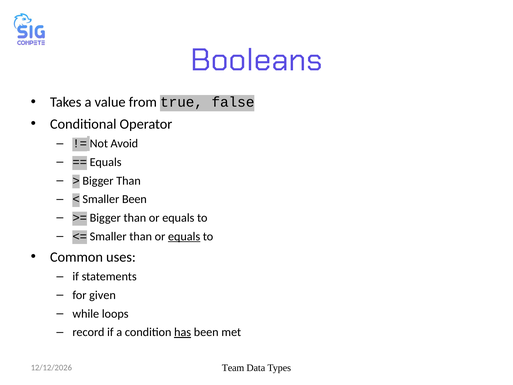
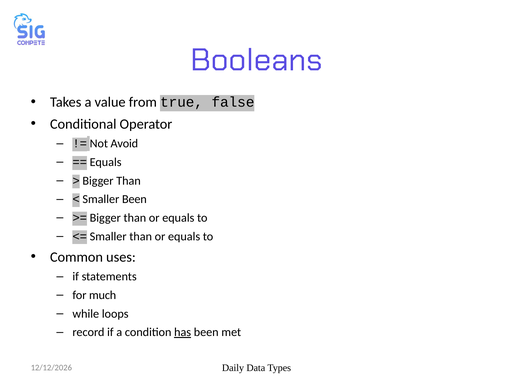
equals underline: present -> none (184, 236)
given: given -> much (103, 295)
Team: Team -> Daily (233, 368)
